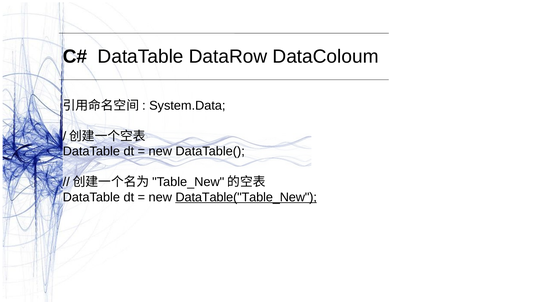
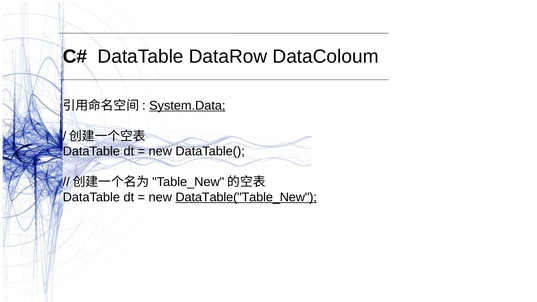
System.Data underline: none -> present (187, 106)
